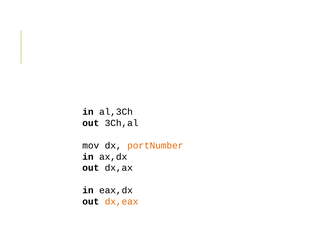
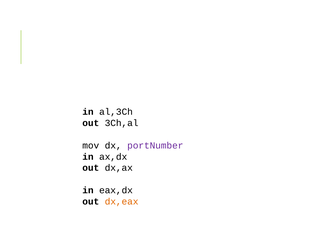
portNumber colour: orange -> purple (155, 145)
